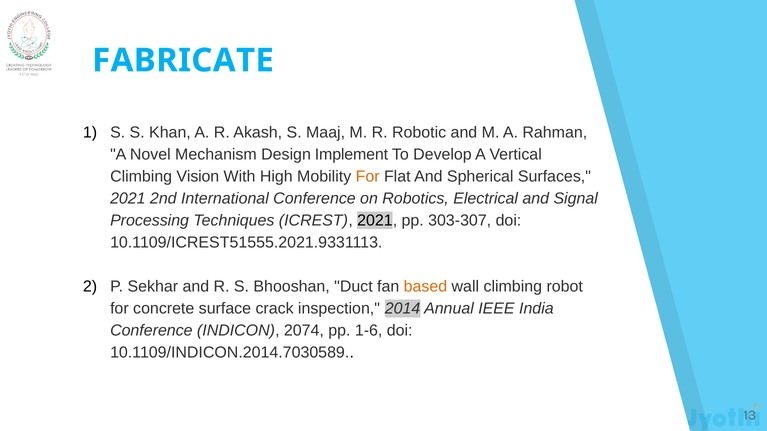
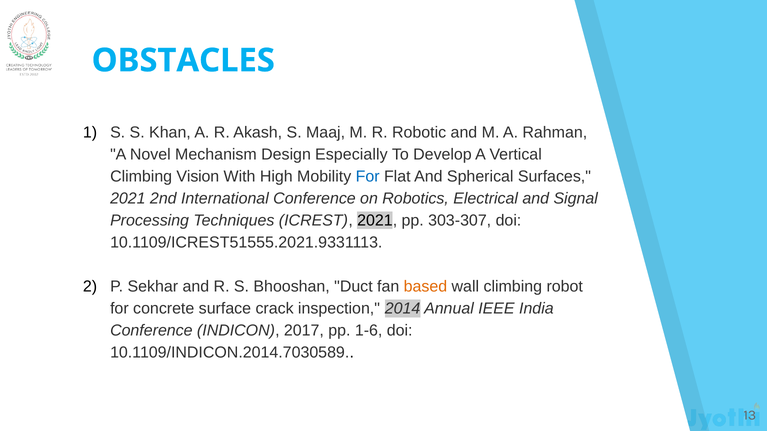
FABRICATE: FABRICATE -> OBSTACLES (183, 61)
Implement: Implement -> Especially (351, 155)
For colour: orange -> blue (368, 177)
2074: 2074 -> 2017 (304, 331)
